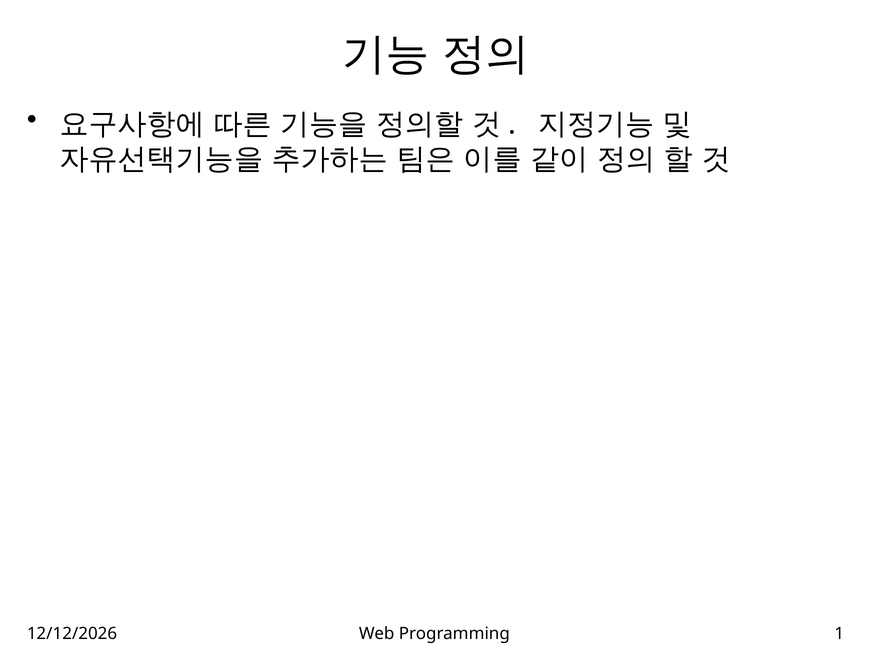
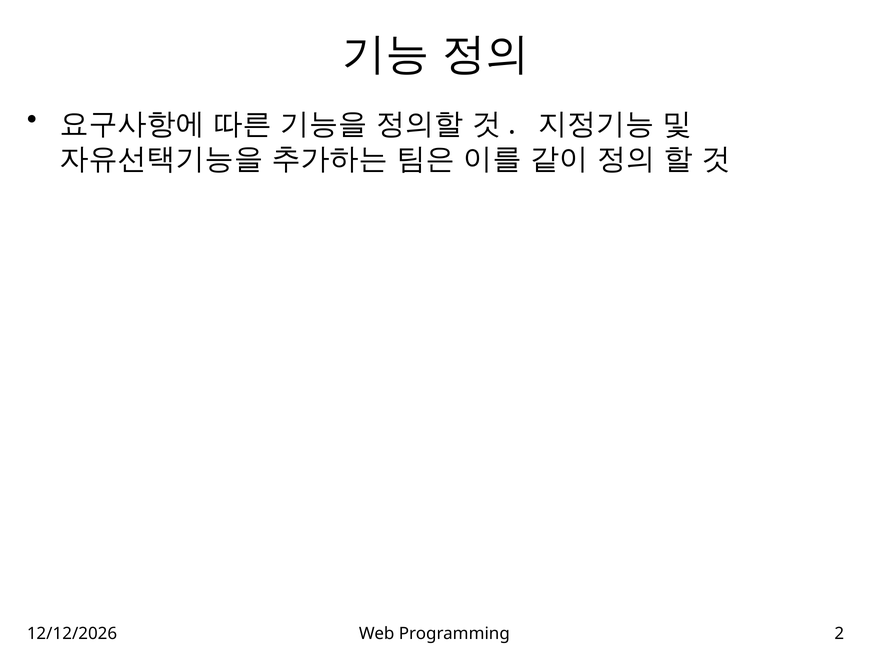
1: 1 -> 2 (839, 634)
